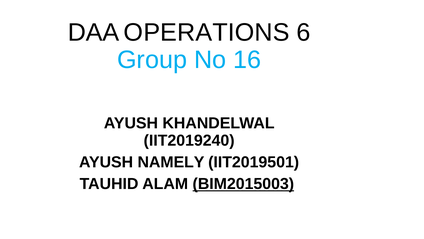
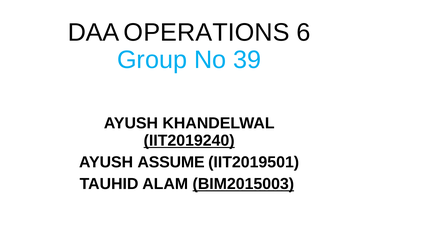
16: 16 -> 39 (247, 60)
IIT2019240 underline: none -> present (189, 140)
NAMELY: NAMELY -> ASSUME (171, 162)
